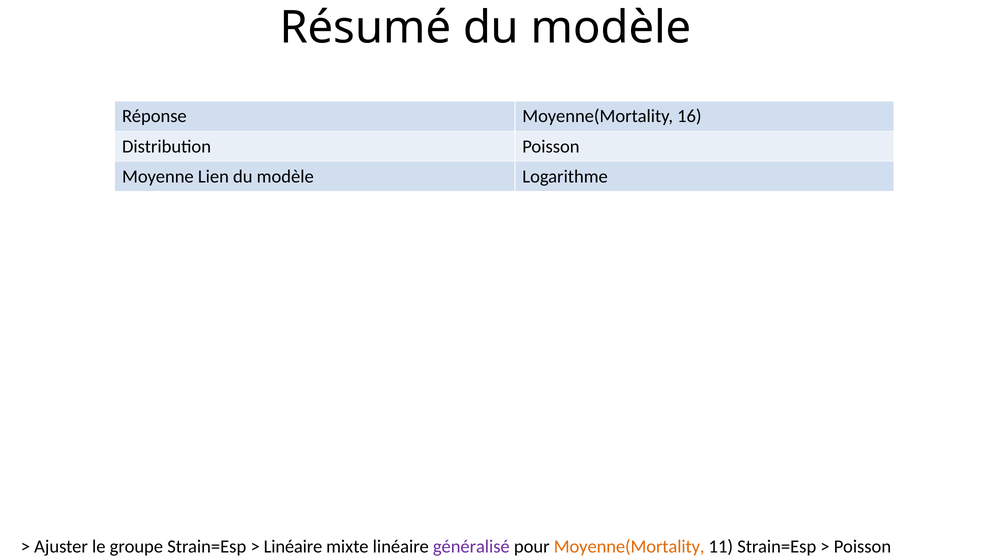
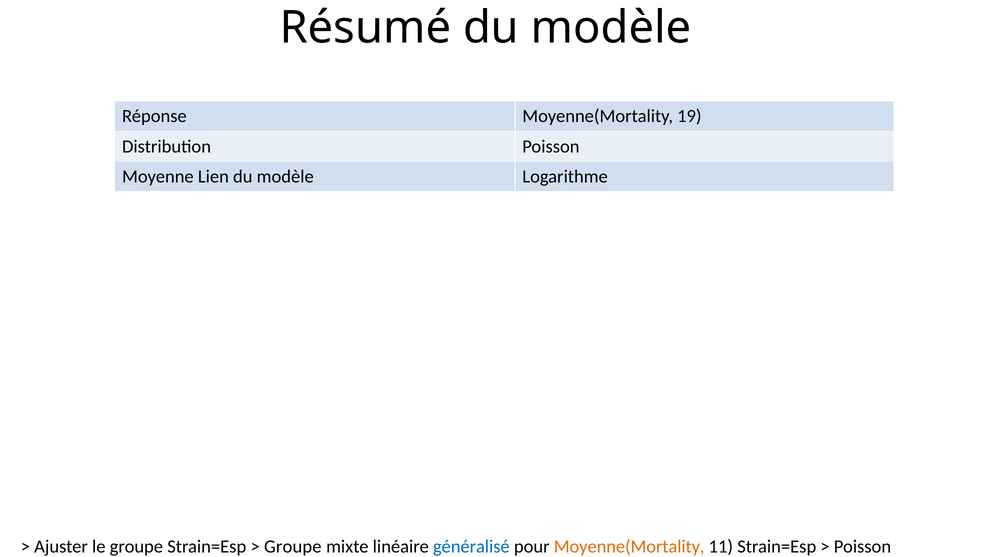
16: 16 -> 19 (689, 116)
Linéaire: Linéaire -> Groupe (293, 547)
généralisé colour: purple -> blue (471, 547)
